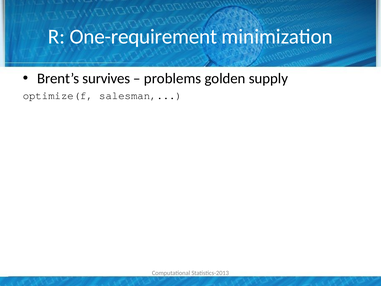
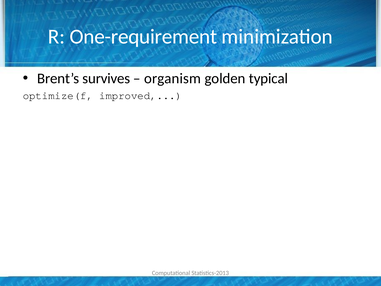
problems: problems -> organism (173, 79)
supply: supply -> typical (269, 79)
salesman: salesman -> improved (141, 96)
